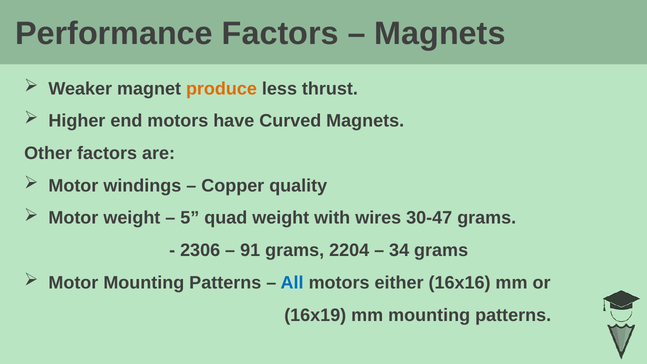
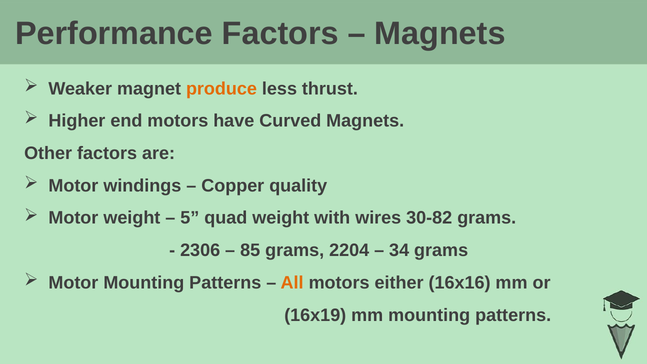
30-47: 30-47 -> 30-82 (429, 218)
91: 91 -> 85 (250, 250)
All colour: blue -> orange (292, 283)
